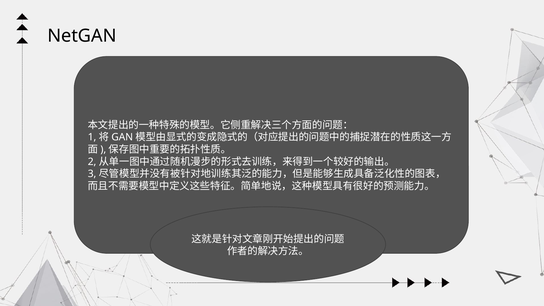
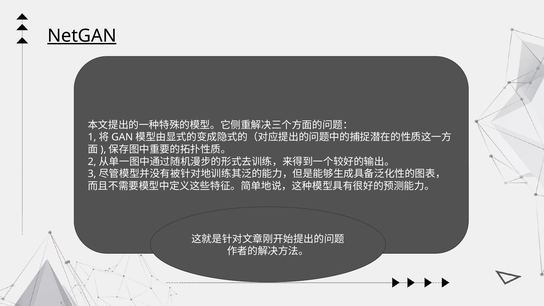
NetGAN underline: none -> present (82, 36)
